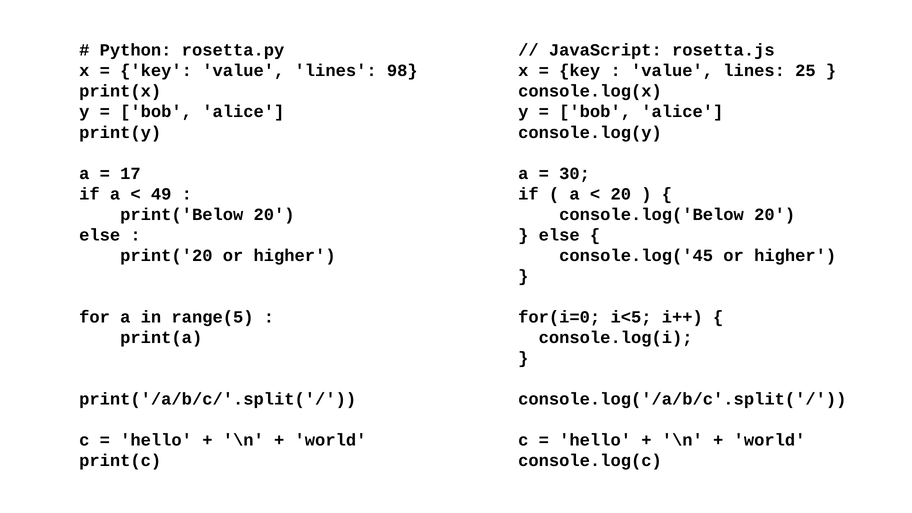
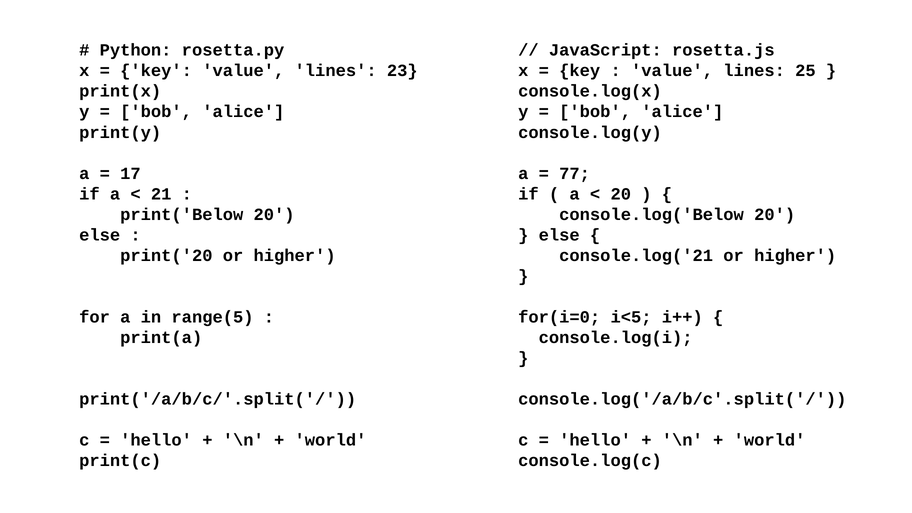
98: 98 -> 23 (402, 71)
30: 30 -> 77 (575, 173)
49: 49 -> 21 (161, 194)
console.log('45: console.log('45 -> console.log('21 (636, 255)
